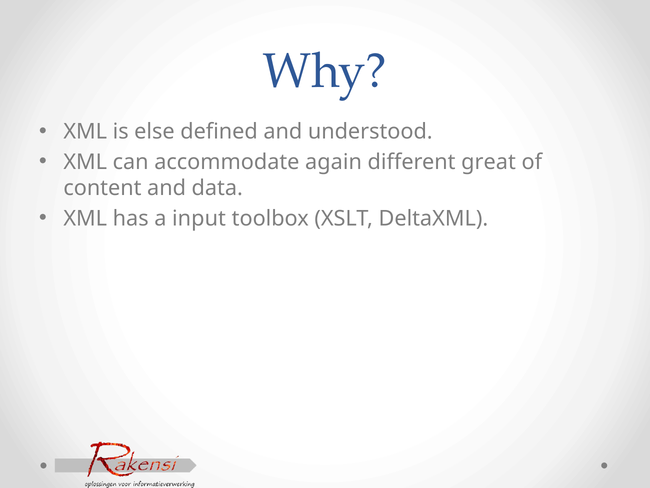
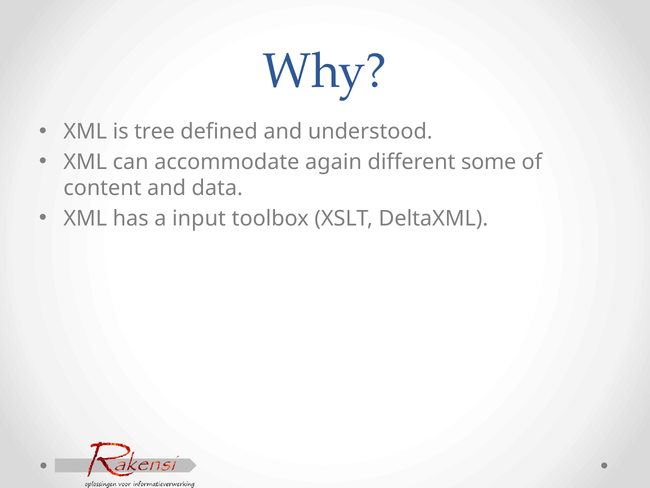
else: else -> tree (155, 132)
great: great -> some (489, 162)
